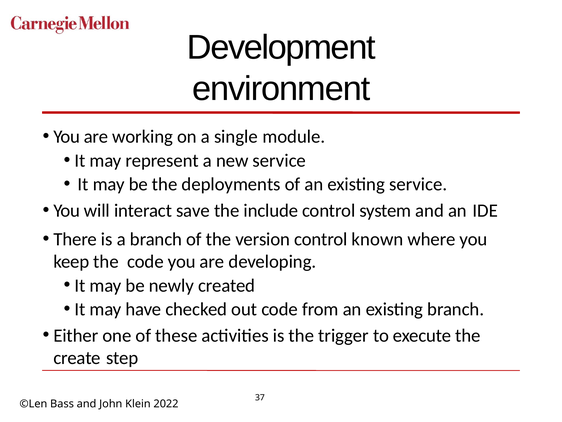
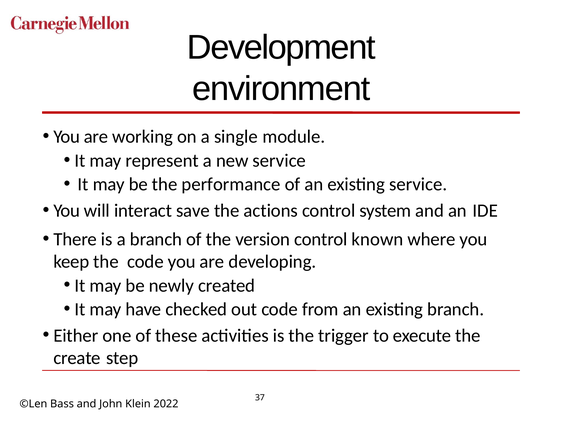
deployments: deployments -> performance (231, 184)
include: include -> actions (271, 210)
